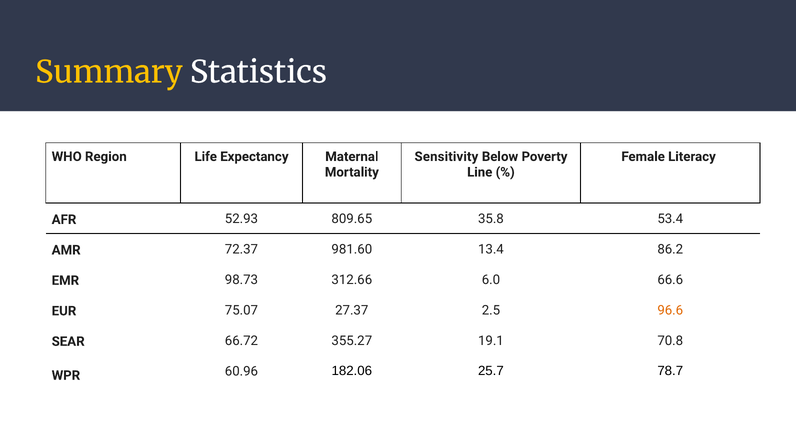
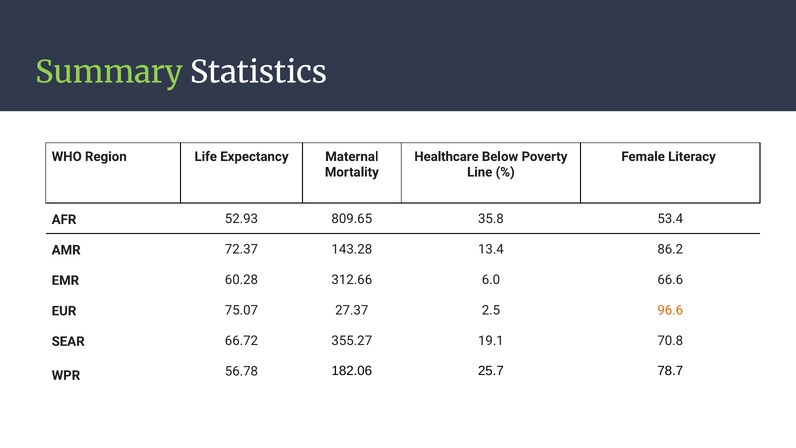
Summary colour: yellow -> light green (109, 72)
Sensitivity: Sensitivity -> Healthcare (446, 157)
981.60: 981.60 -> 143.28 (352, 249)
98.73: 98.73 -> 60.28 (241, 280)
60.96: 60.96 -> 56.78 (241, 371)
